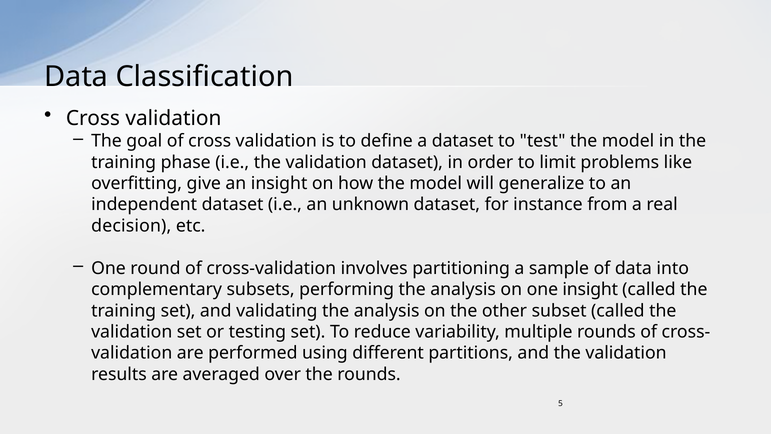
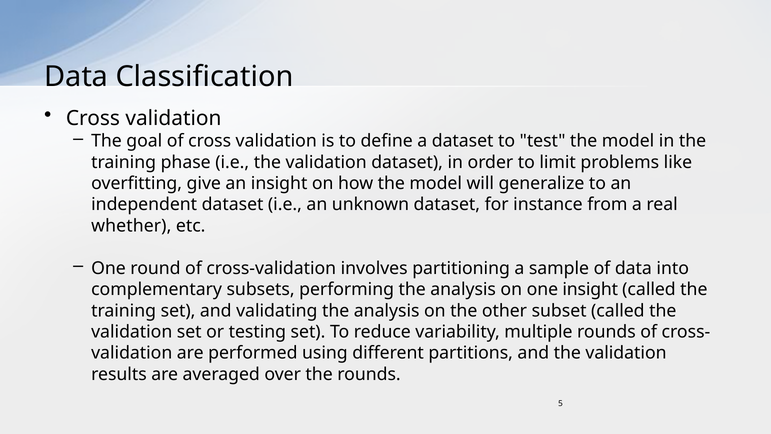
decision: decision -> whether (131, 226)
